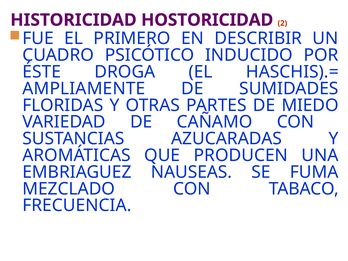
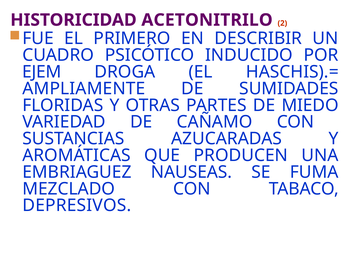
HOSTORICIDAD: HOSTORICIDAD -> ACETONITRILO (207, 20)
ÉSTE: ÉSTE -> EJEM (42, 72)
FRECUENCIA: FRECUENCIA -> DEPRESIVOS (77, 205)
